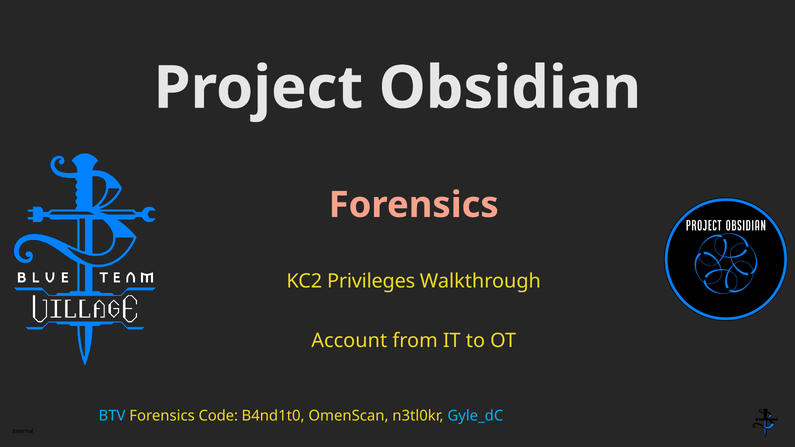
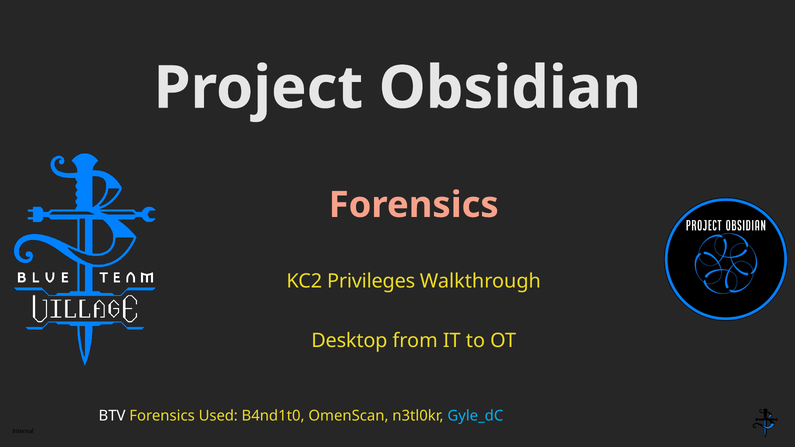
Account: Account -> Desktop (349, 341)
BTV colour: light blue -> white (112, 416)
Code: Code -> Used (218, 416)
